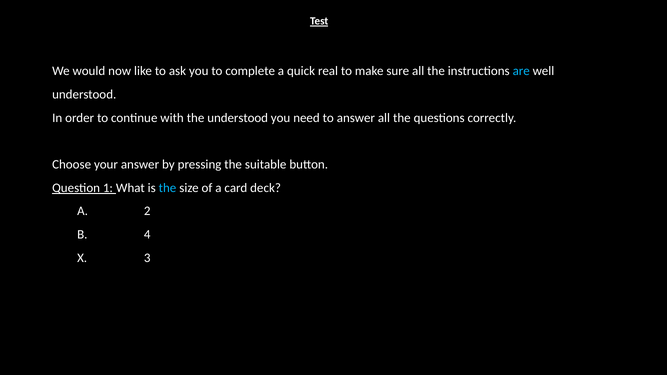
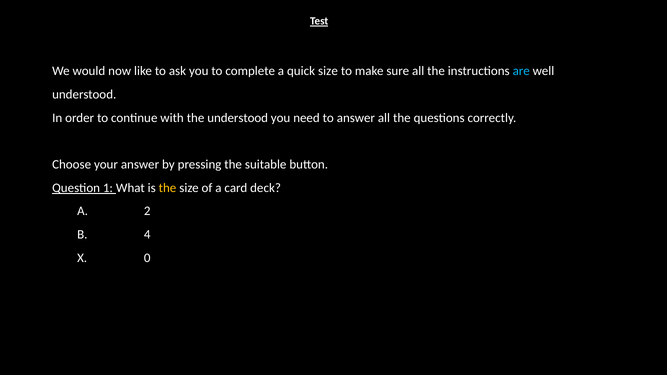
quick real: real -> size (328, 71)
the colour: light blue -> yellow (168, 188)
3: 3 -> 0 (147, 258)
